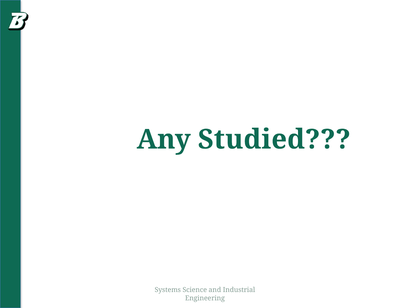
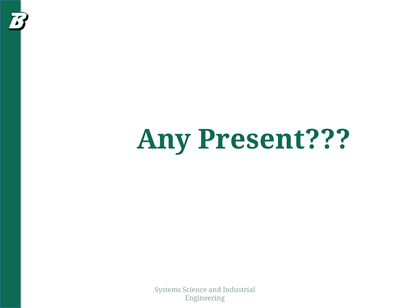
Studied: Studied -> Present (274, 139)
